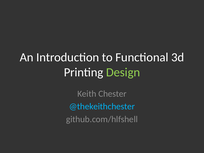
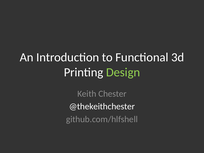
@thekeithchester colour: light blue -> white (102, 106)
